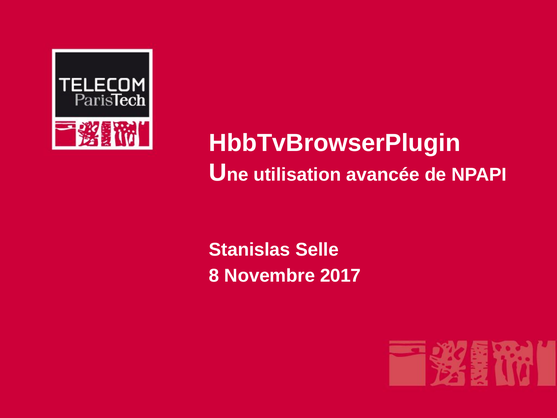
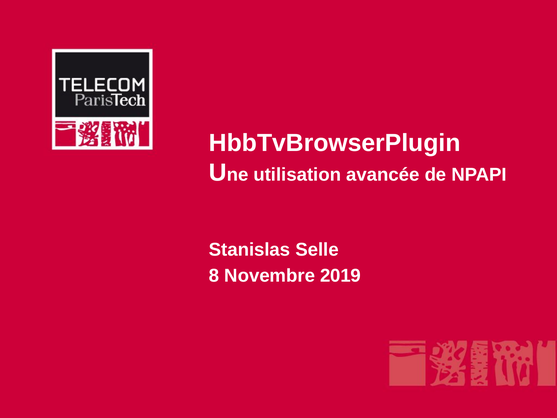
2017: 2017 -> 2019 (340, 276)
